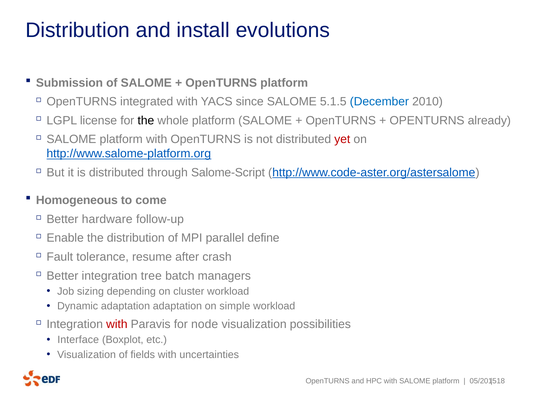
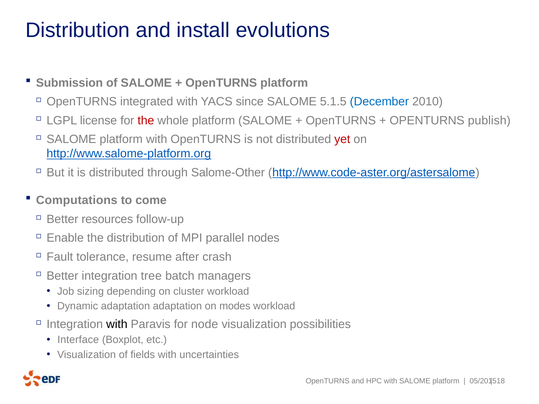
the colour: black -> red (146, 121)
already: already -> publish (489, 121)
Salome-Script: Salome-Script -> Salome-Other (228, 173)
Homogeneous: Homogeneous -> Computations (77, 200)
hardware: hardware -> resources (107, 219)
define: define -> nodes (263, 238)
simple: simple -> modes (235, 306)
with colour: red -> black (117, 324)
